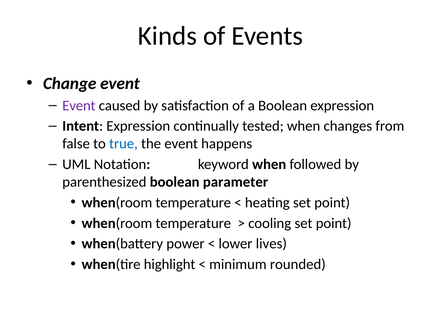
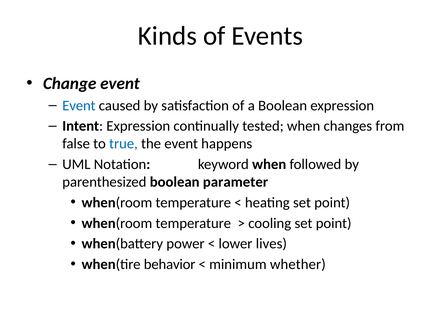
Event colour: purple -> blue (79, 105)
highlight: highlight -> behavior (170, 264)
rounded: rounded -> whether (298, 264)
